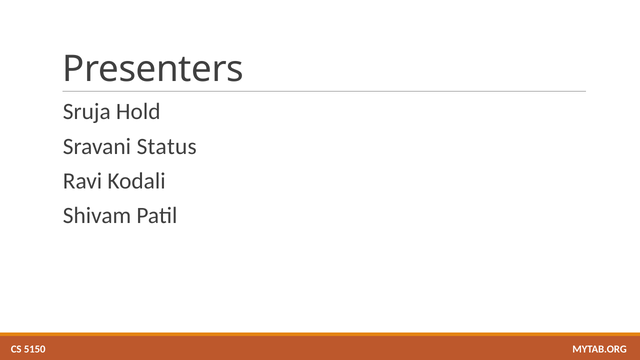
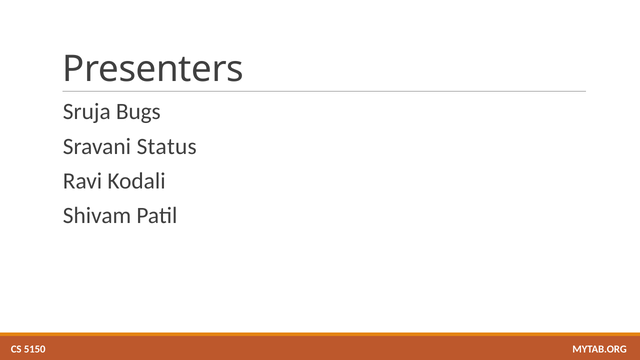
Hold: Hold -> Bugs (138, 112)
